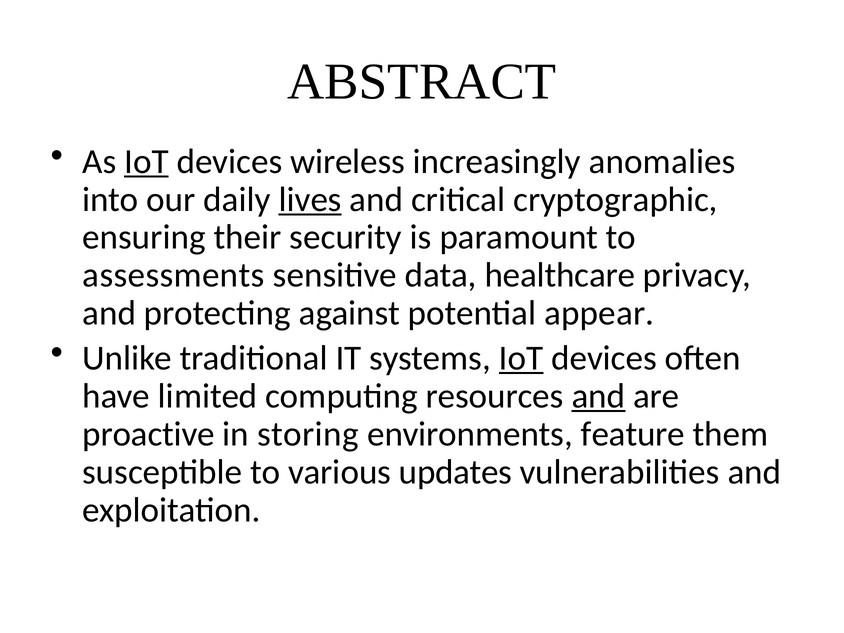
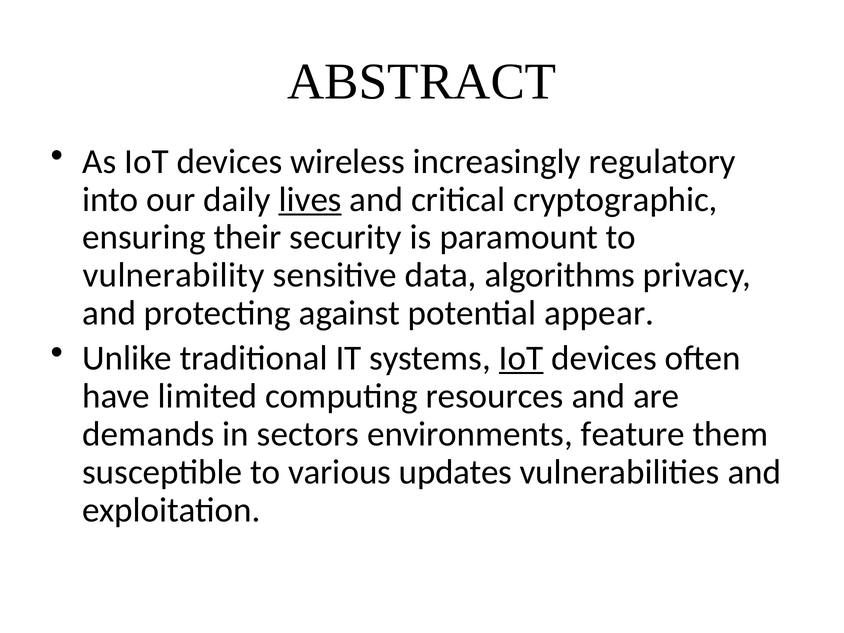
IoT underline: present -> none (146, 161)
anomalies: anomalies -> regulatory (662, 161)
assessments: assessments -> vulnerability (173, 275)
healthcare: healthcare -> algorithms (560, 275)
and underline: present -> none (598, 396)
proactive: proactive -> demands (148, 434)
storing: storing -> sectors (308, 434)
